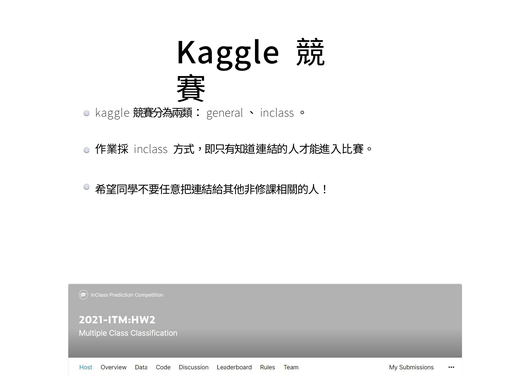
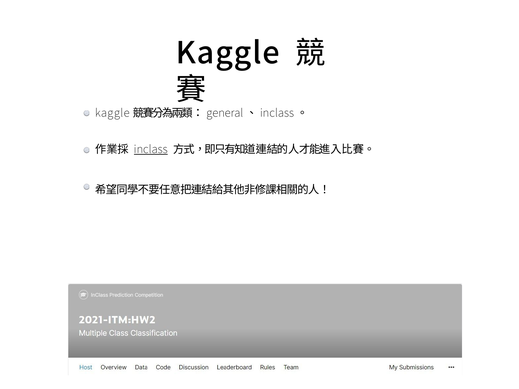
inclass underline: none -> present (151, 150)
